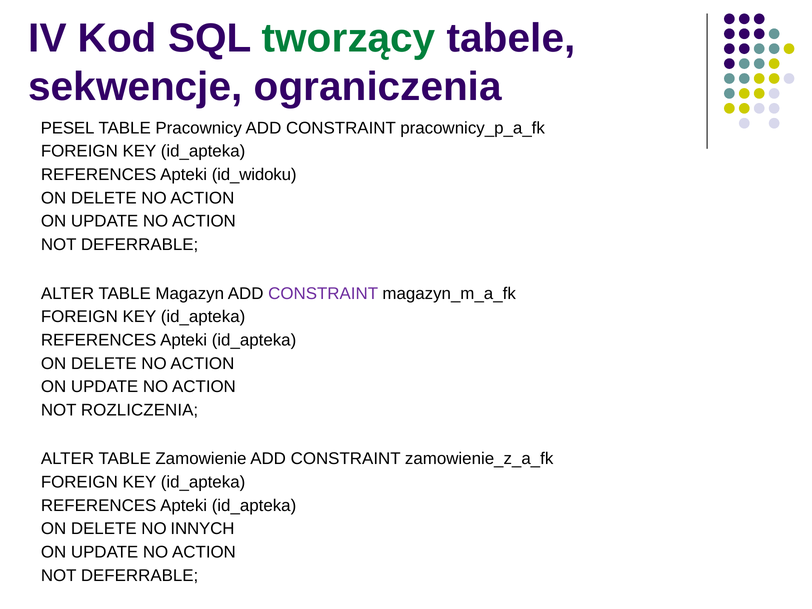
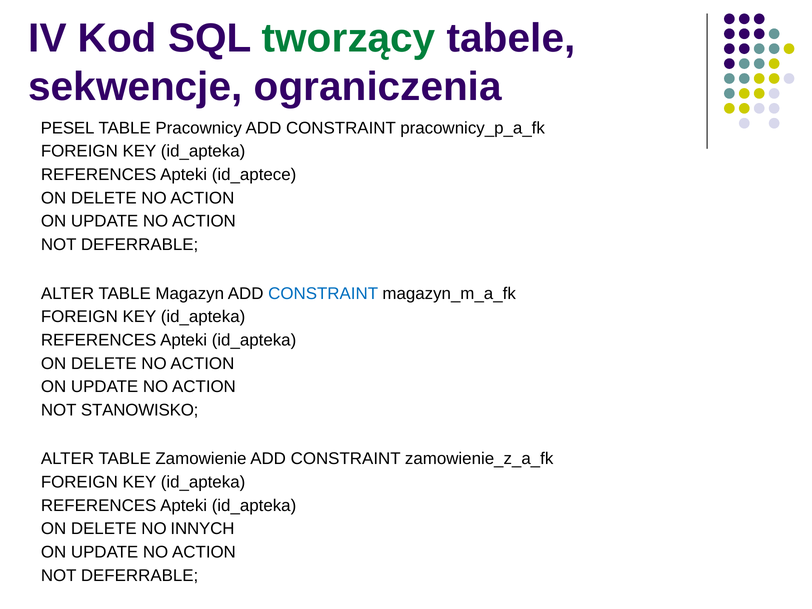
id_widoku: id_widoku -> id_aptece (254, 175)
CONSTRAINT colour: purple -> blue (323, 293)
ROZLICZENIA: ROZLICZENIA -> STANOWISKO (140, 410)
